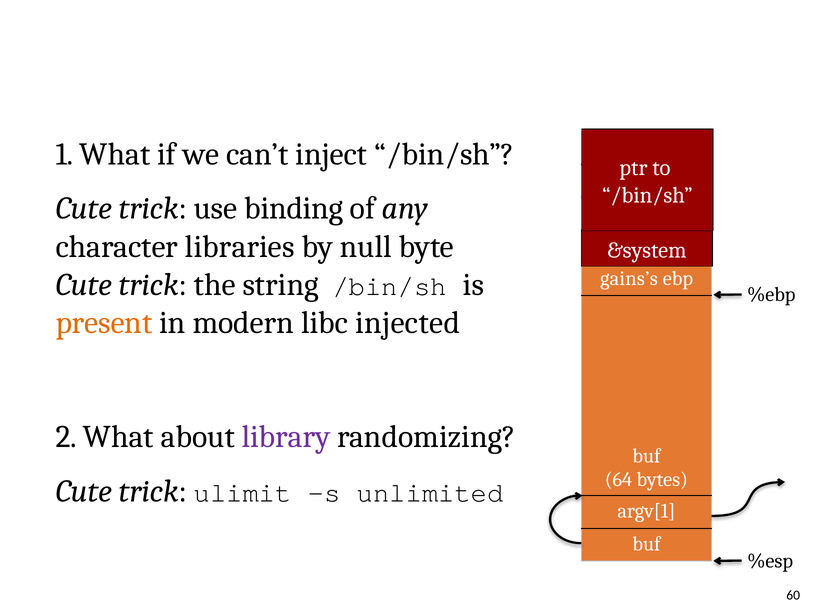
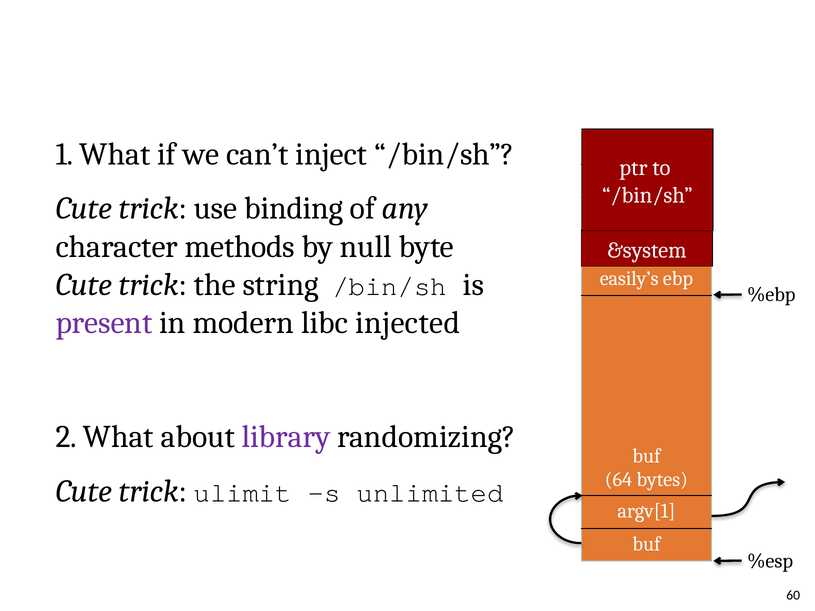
libraries: libraries -> methods (240, 247)
gains’s: gains’s -> easily’s (629, 278)
present colour: orange -> purple (104, 323)
